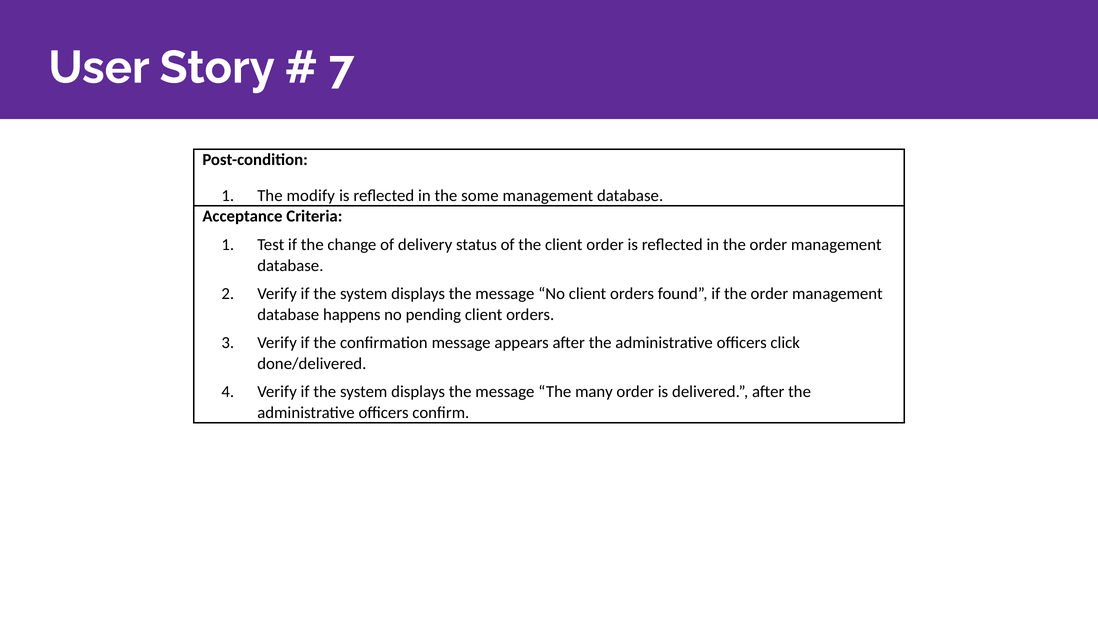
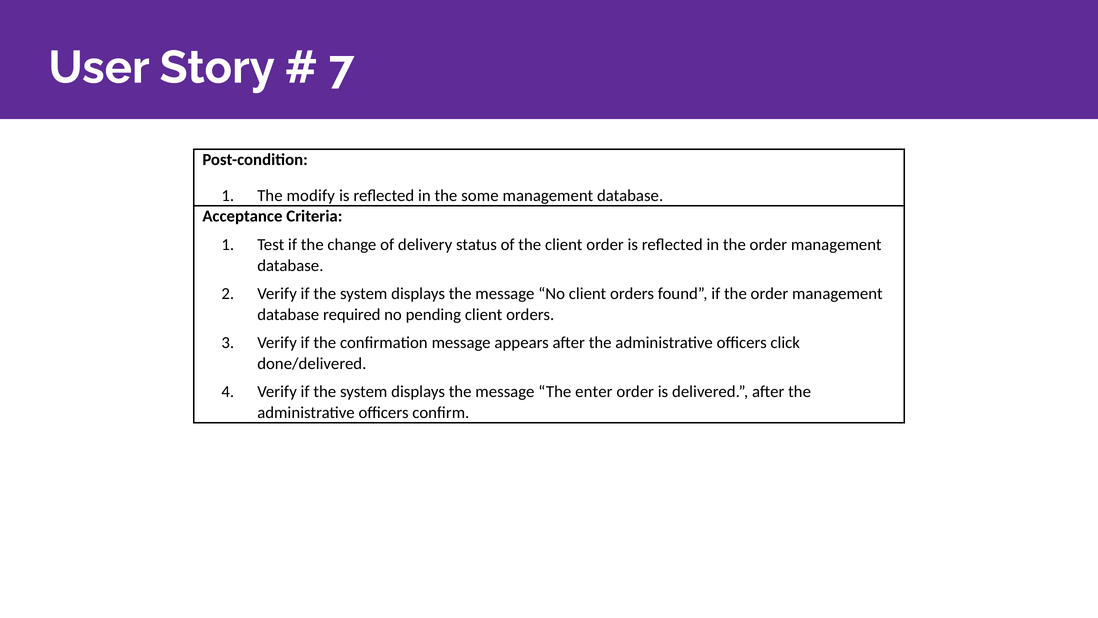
happens: happens -> required (352, 314)
many: many -> enter (594, 392)
